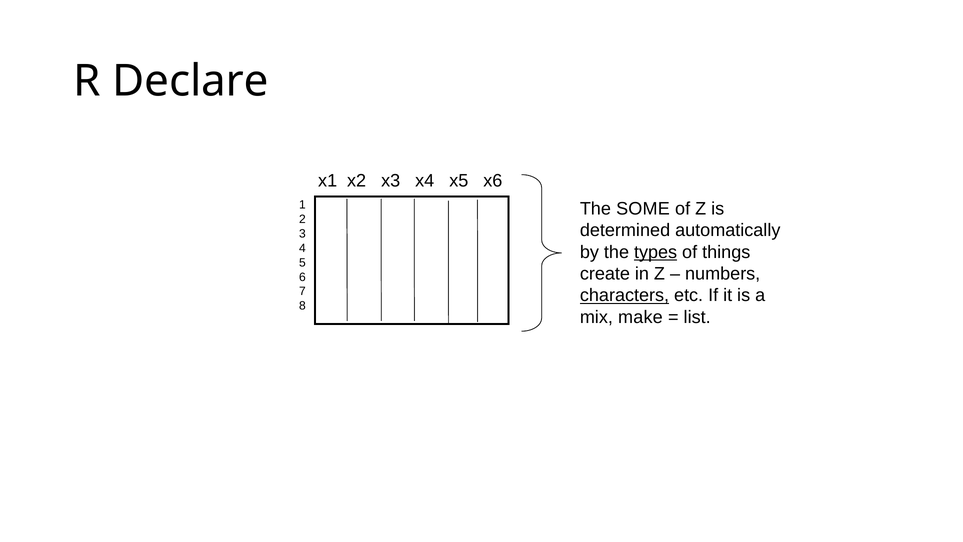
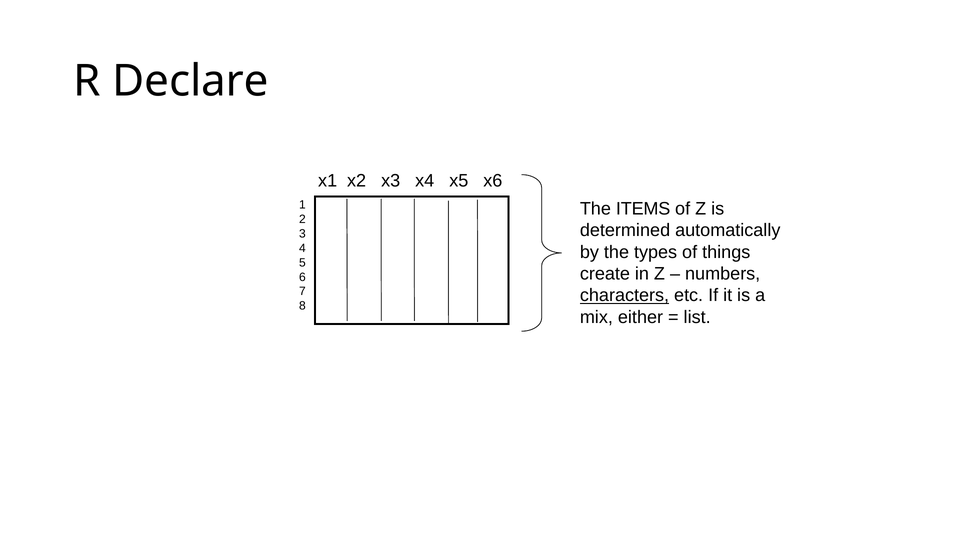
SOME: SOME -> ITEMS (643, 209)
types underline: present -> none (656, 252)
make: make -> either (641, 317)
